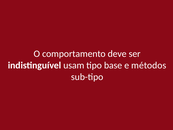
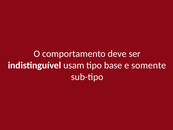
métodos: métodos -> somente (149, 65)
